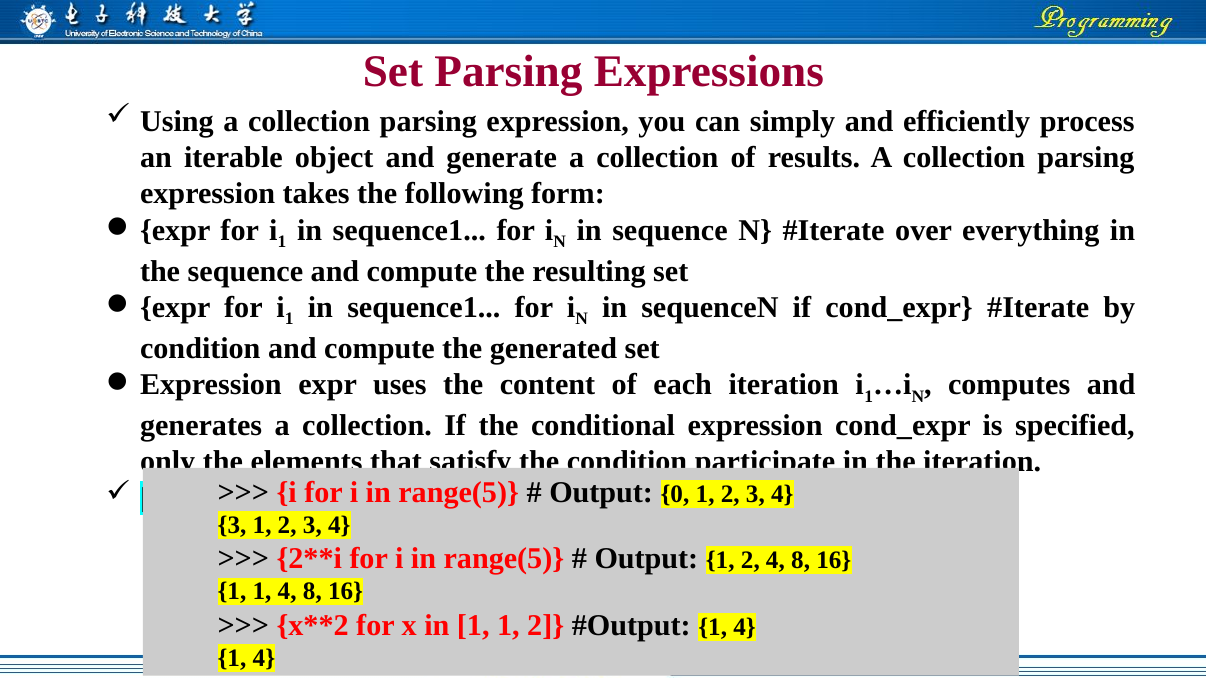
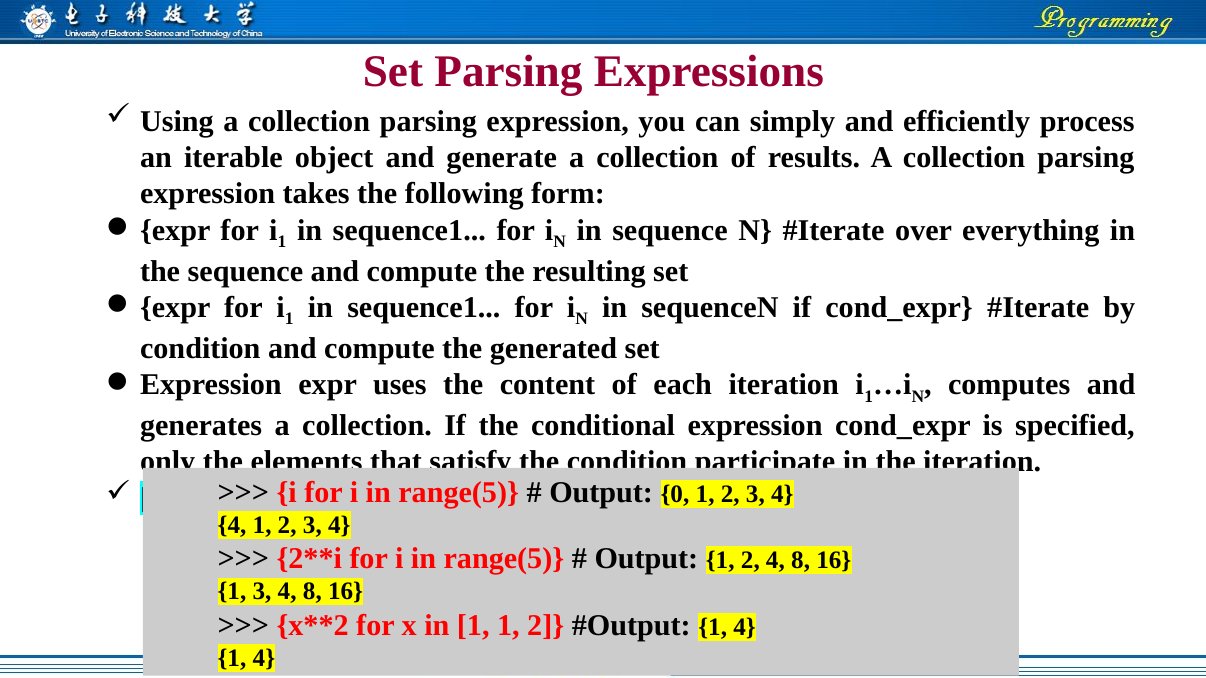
3: 3 -> 4 (232, 526)
1: 1 -> 3 (262, 592)
